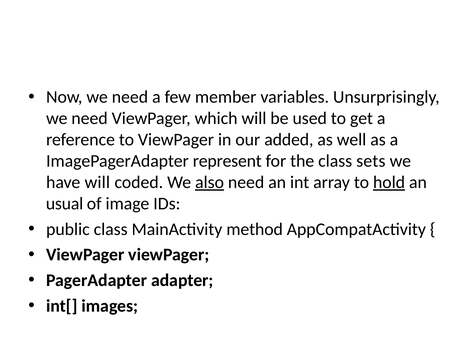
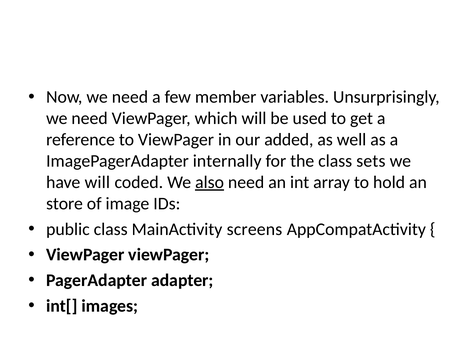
represent: represent -> internally (227, 161)
hold underline: present -> none (389, 182)
usual: usual -> store (65, 204)
method: method -> screens (254, 229)
